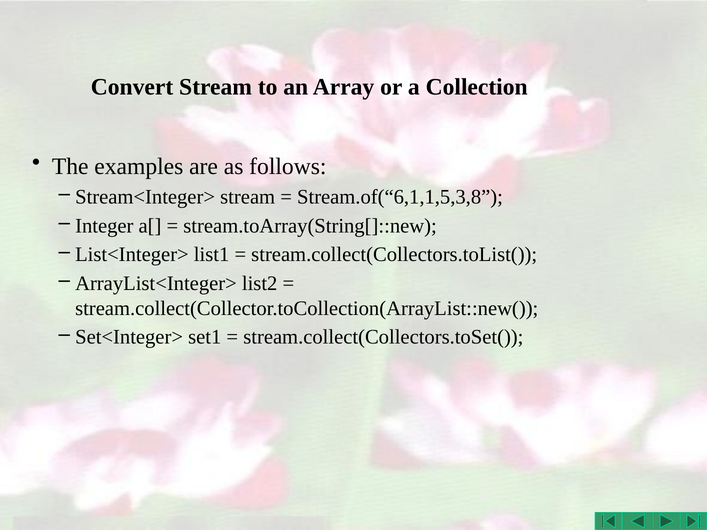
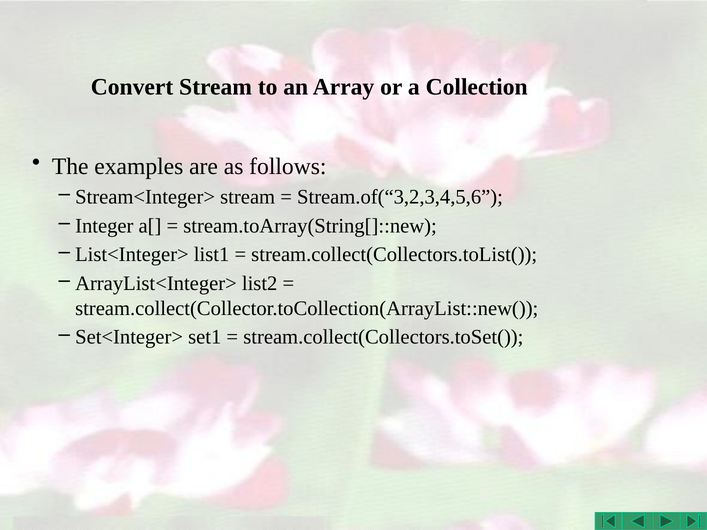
Stream.of(“6,1,1,5,3,8: Stream.of(“6,1,1,5,3,8 -> Stream.of(“3,2,3,4,5,6 (400, 197)
